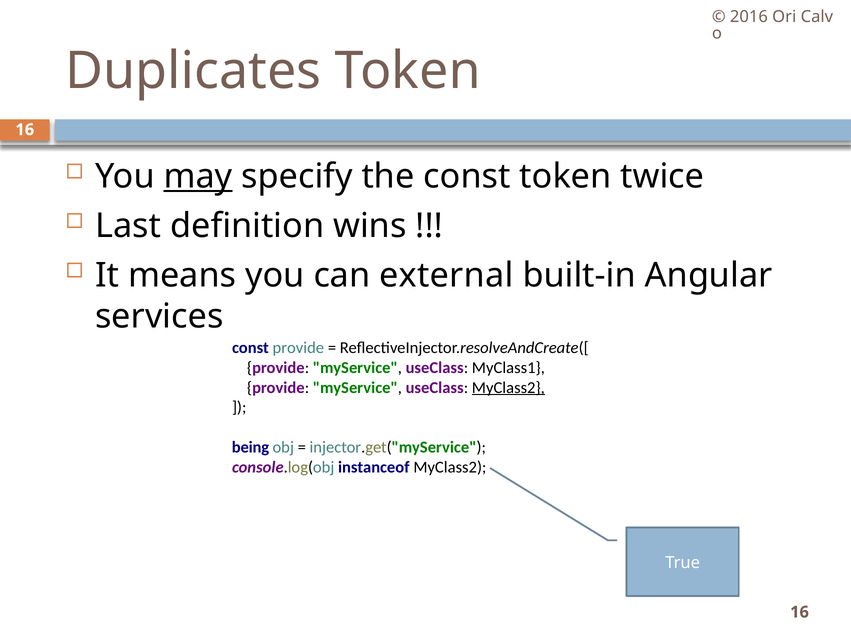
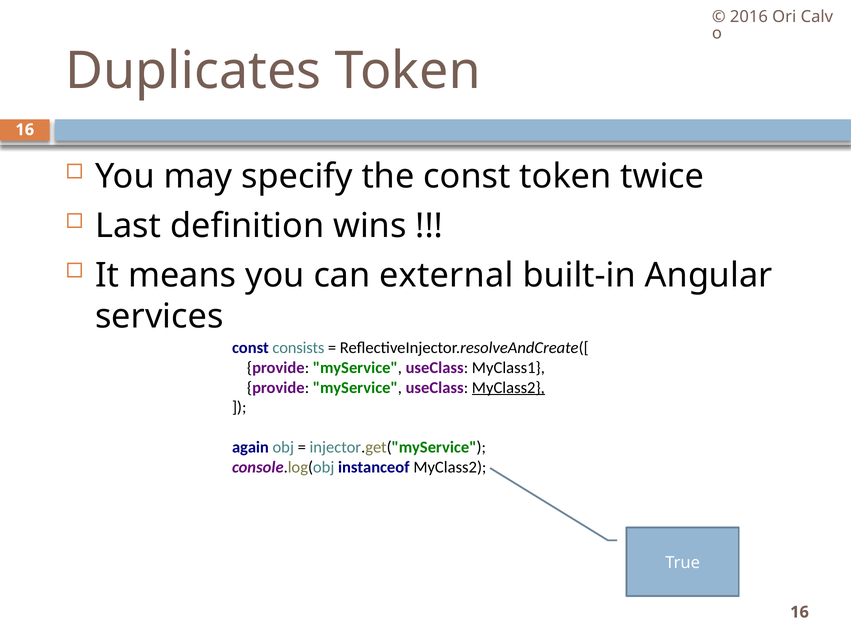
may underline: present -> none (198, 176)
const provide: provide -> consists (298, 347)
being: being -> again (250, 447)
